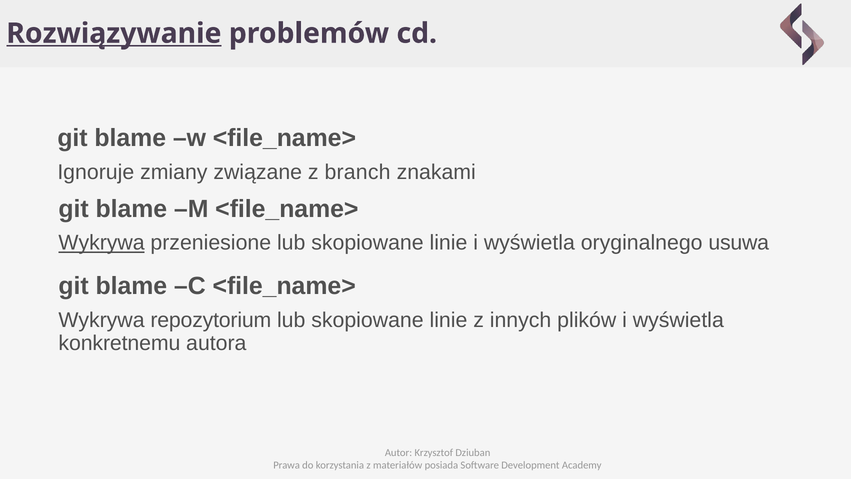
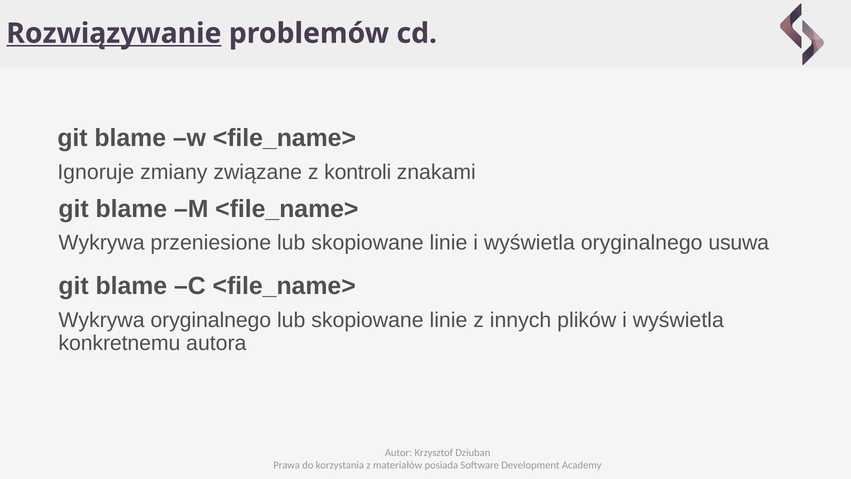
branch: branch -> kontroli (358, 172)
Wykrywa underline: present -> none (102, 243)
Wykrywa repozytorium: repozytorium -> oryginalnego (211, 320)
